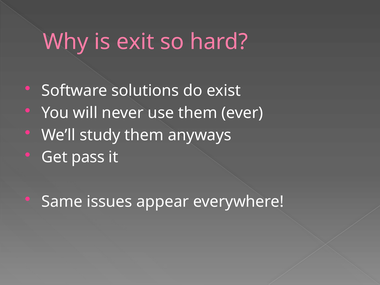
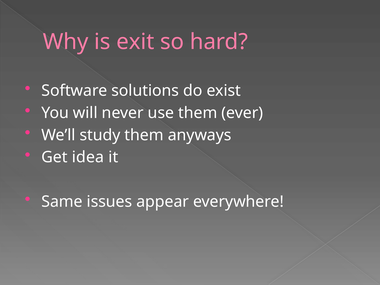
pass: pass -> idea (88, 157)
